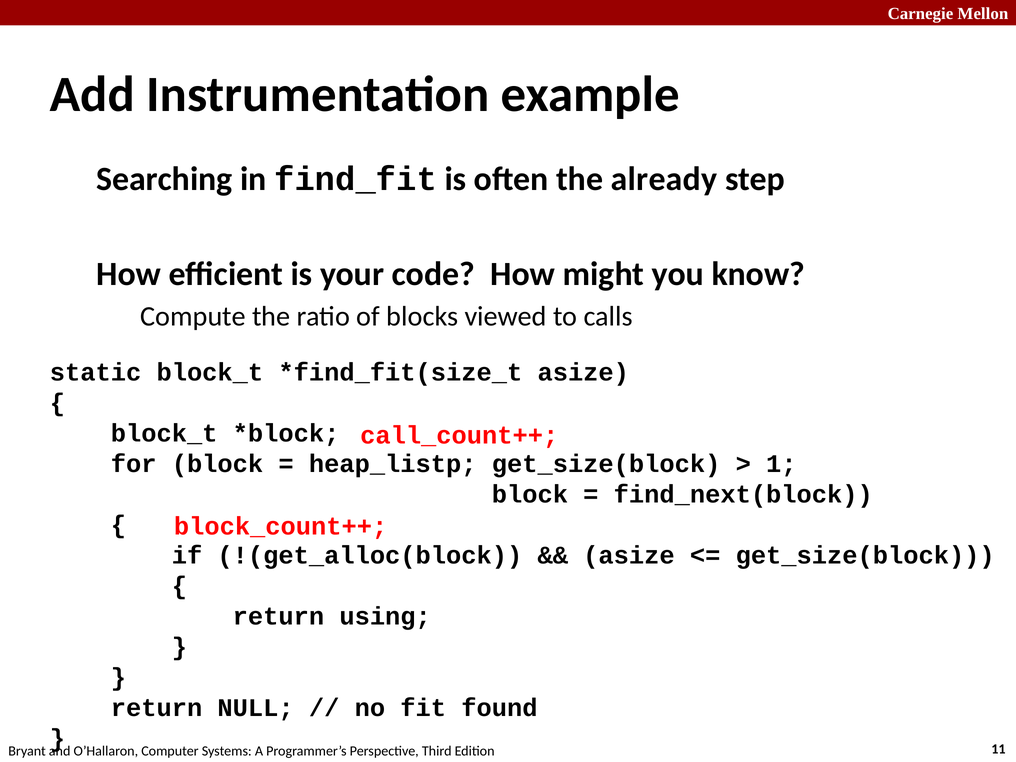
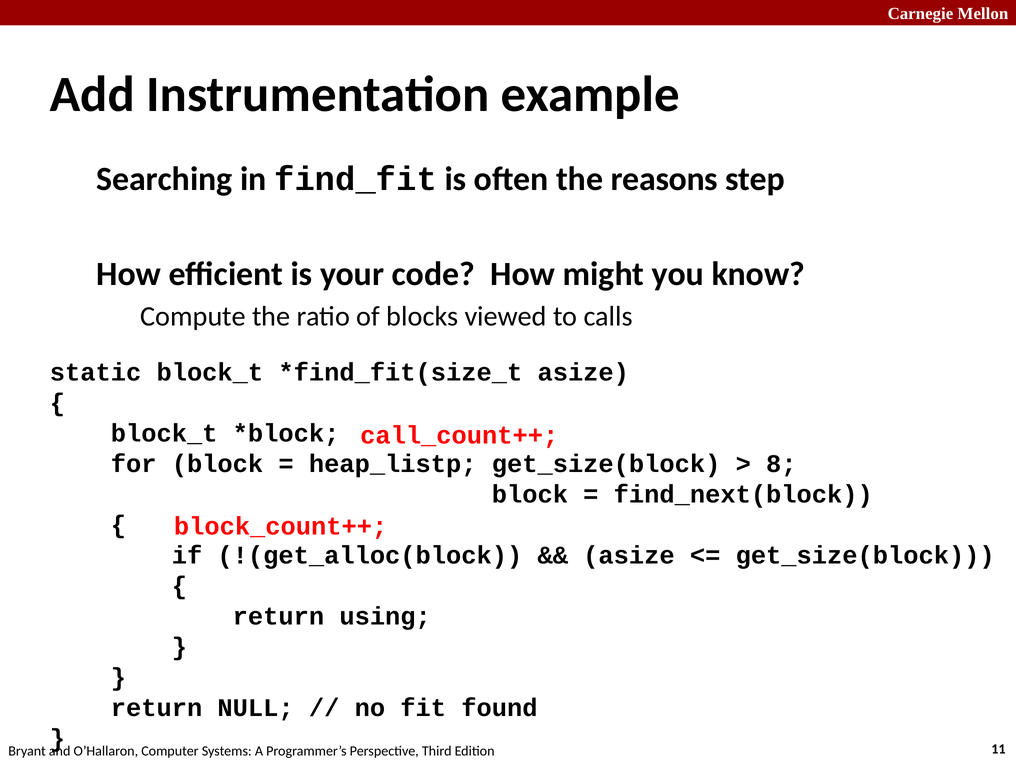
already: already -> reasons (664, 179)
1: 1 -> 8 (781, 464)
